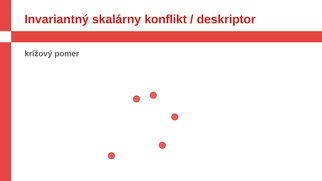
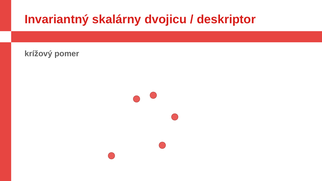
konflikt: konflikt -> dvojicu (166, 19)
